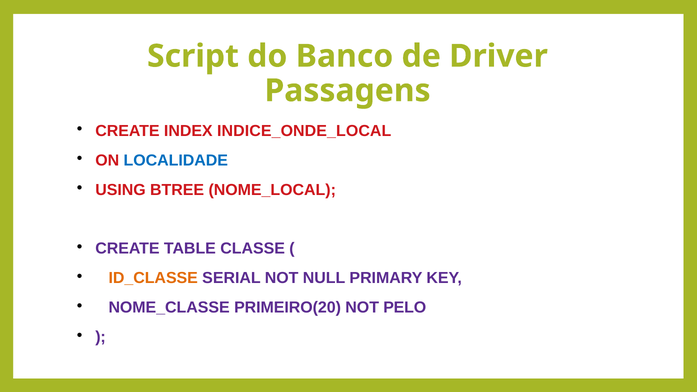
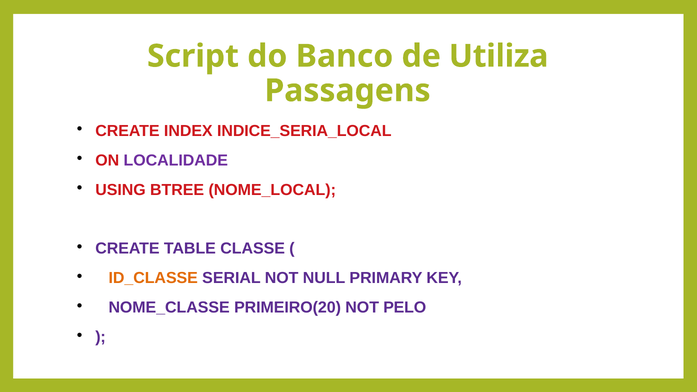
Driver: Driver -> Utiliza (499, 56)
INDICE_ONDE_LOCAL: INDICE_ONDE_LOCAL -> INDICE_SERIA_LOCAL (304, 131)
LOCALIDADE colour: blue -> purple (176, 160)
